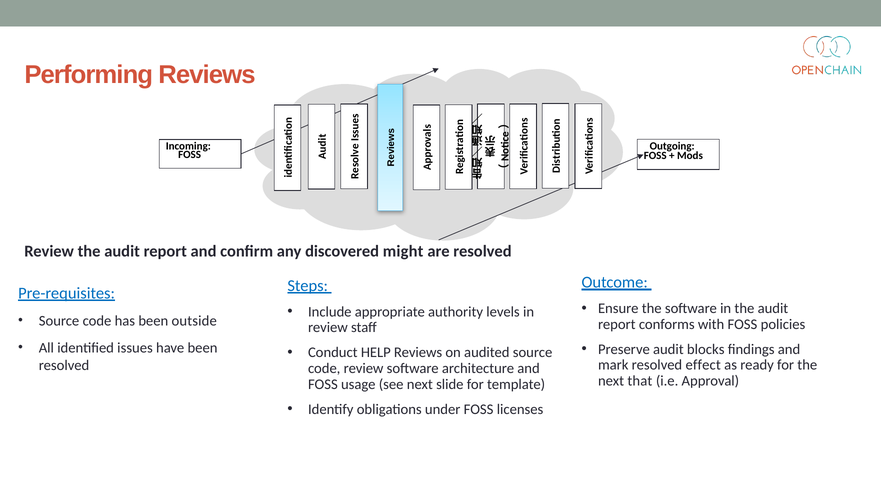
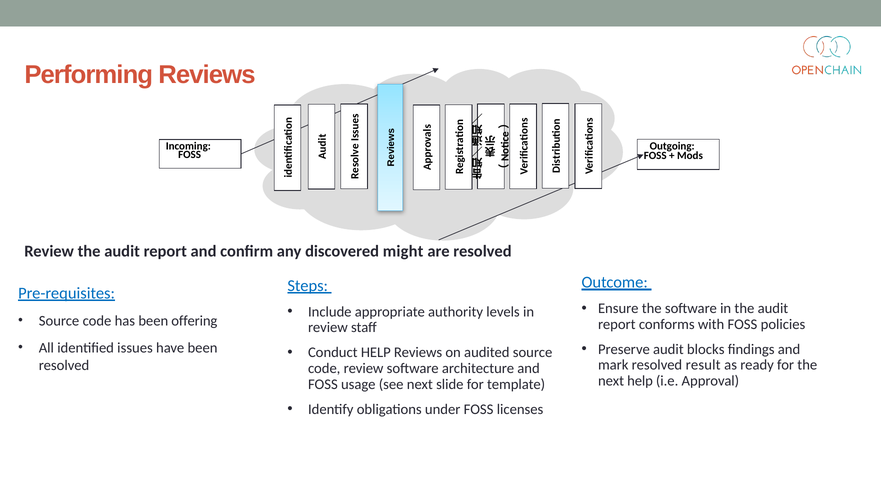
outside: outside -> offering (194, 321)
effect: effect -> result (703, 365)
next that: that -> help (640, 381)
